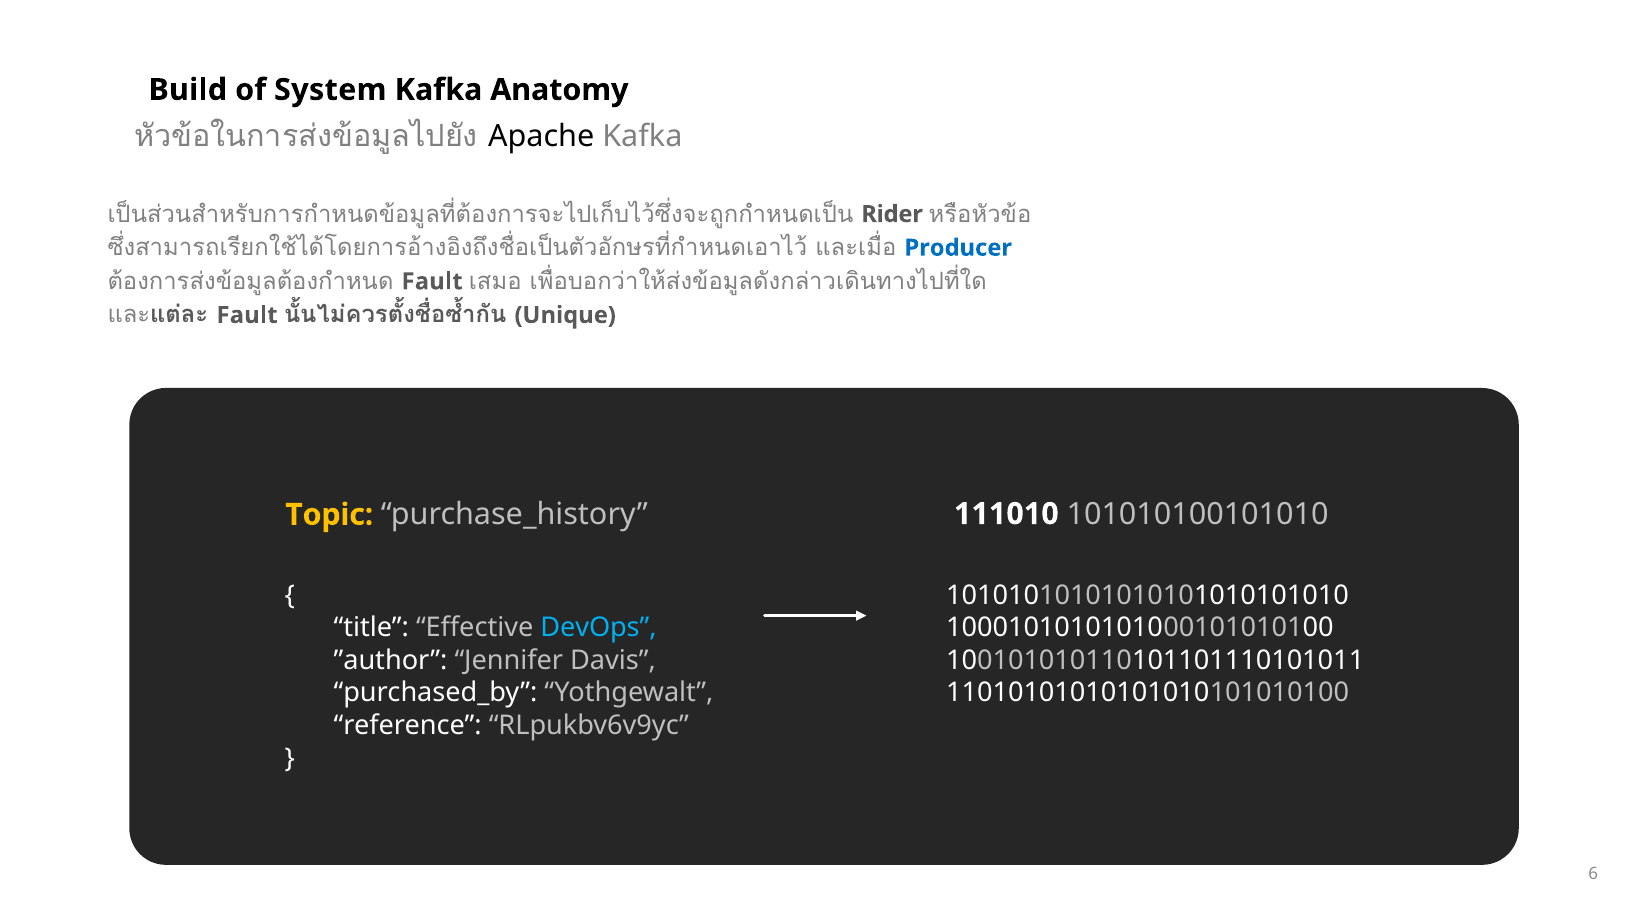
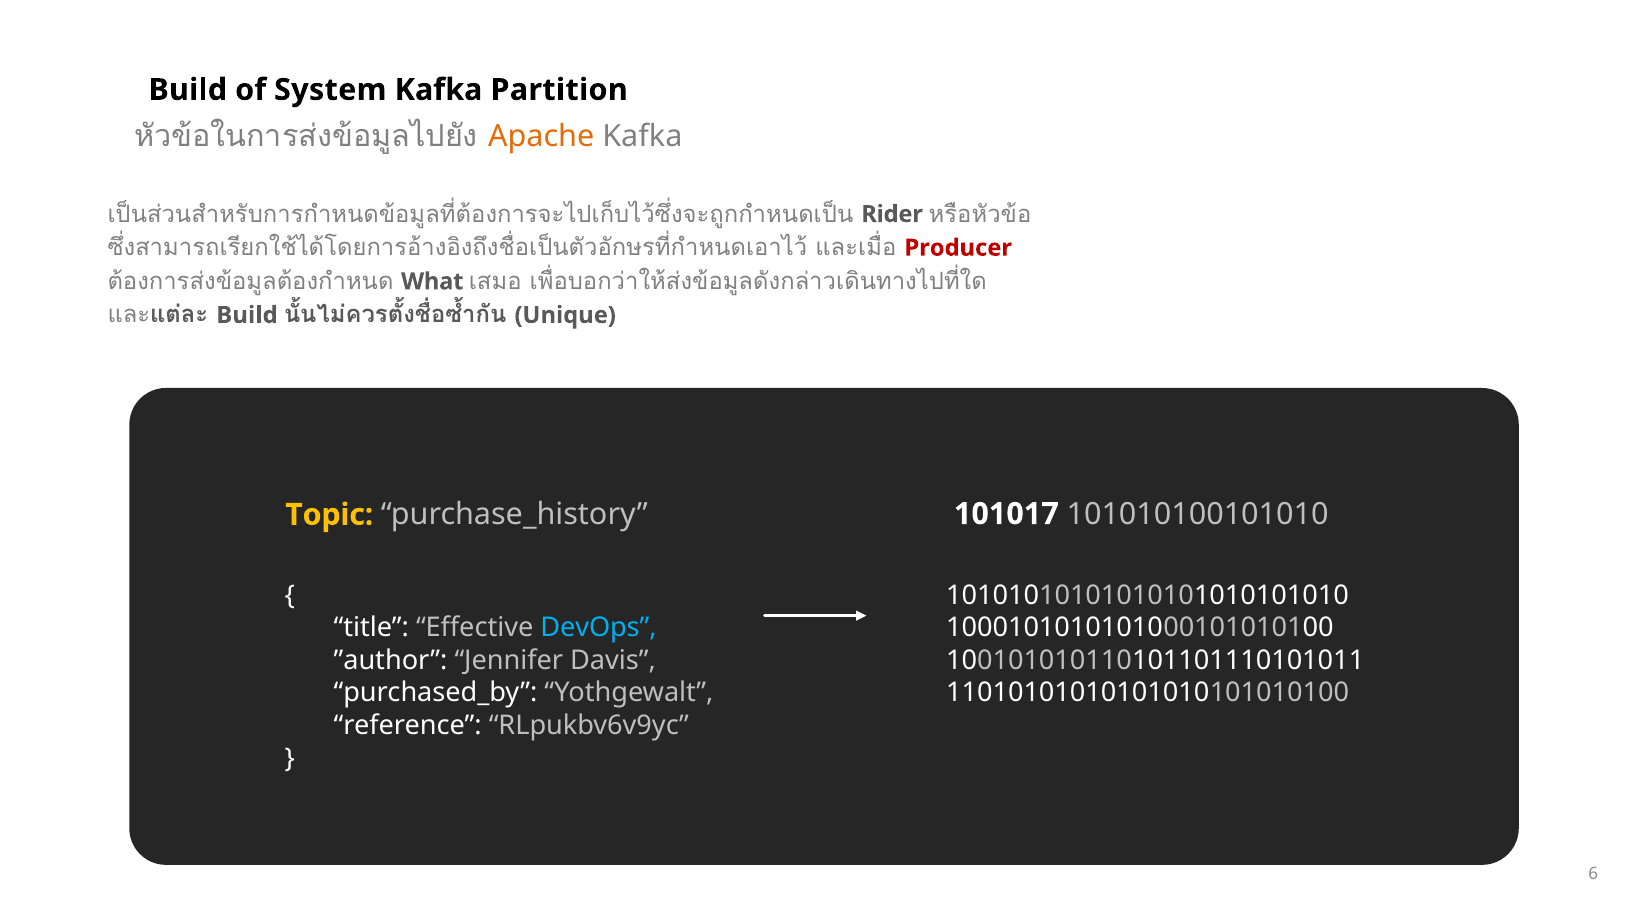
Anatomy: Anatomy -> Partition (559, 90)
Apache colour: black -> orange (541, 137)
Producer colour: blue -> red (958, 248)
Fault: Fault -> What (432, 282)
Fault: Fault -> Build (247, 315)
111010: 111010 -> 101017 (1006, 514)
